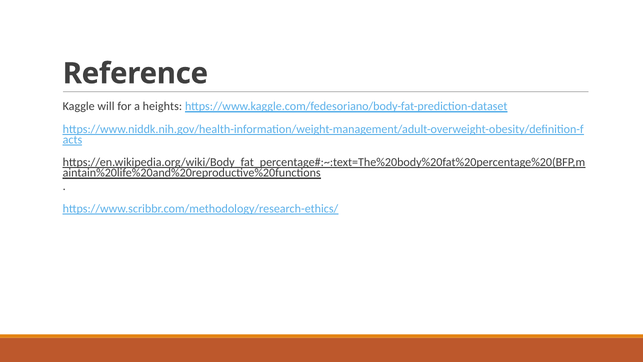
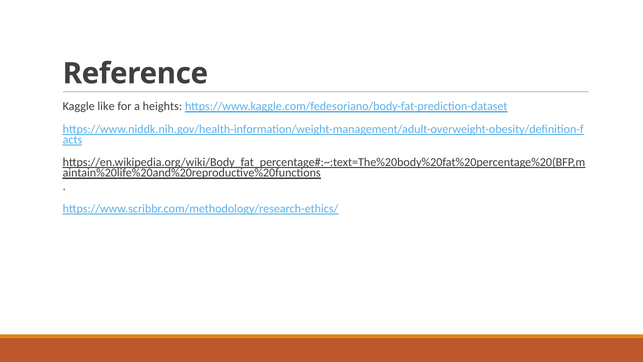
will: will -> like (106, 106)
